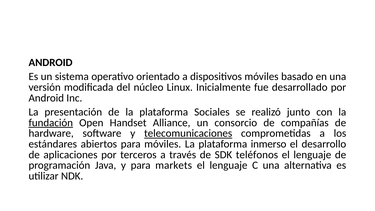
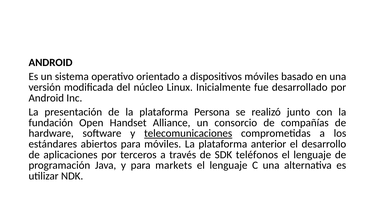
Sociales: Sociales -> Persona (212, 112)
fundación underline: present -> none (51, 123)
inmerso: inmerso -> anterior (269, 144)
